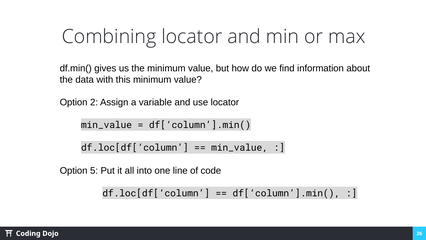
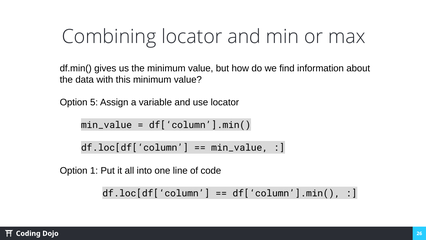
2: 2 -> 5 (94, 102)
5: 5 -> 1 (94, 170)
